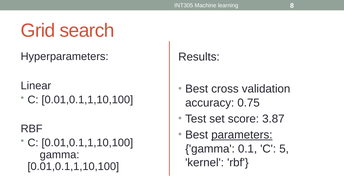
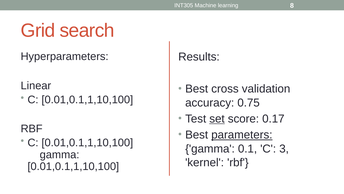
set underline: none -> present (217, 119)
3.87: 3.87 -> 0.17 (273, 119)
5: 5 -> 3 (284, 148)
